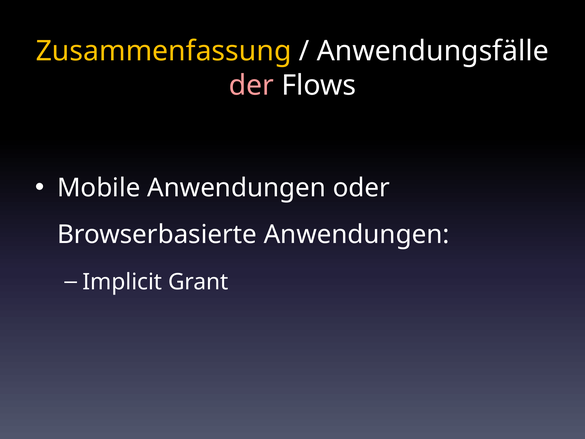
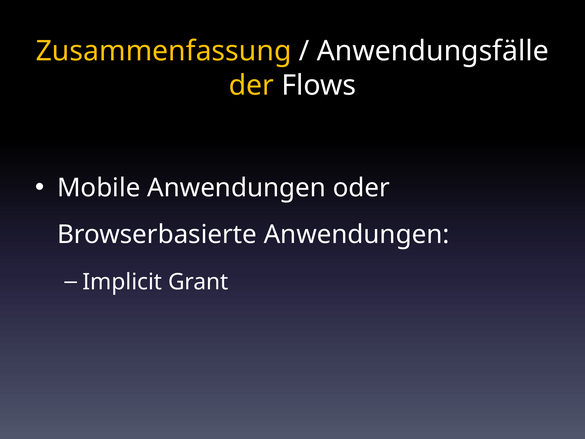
der colour: pink -> yellow (251, 85)
